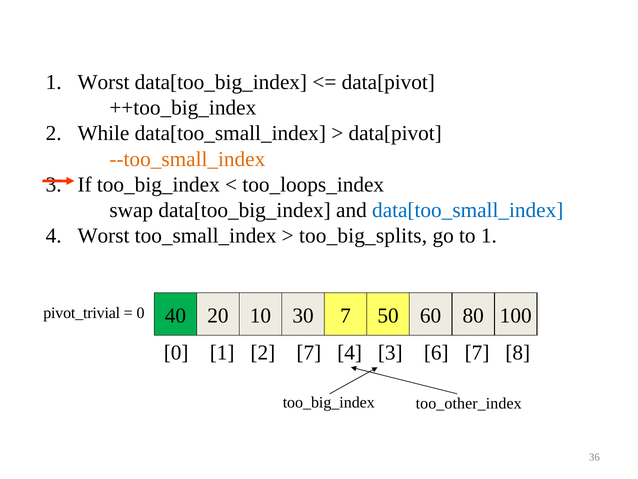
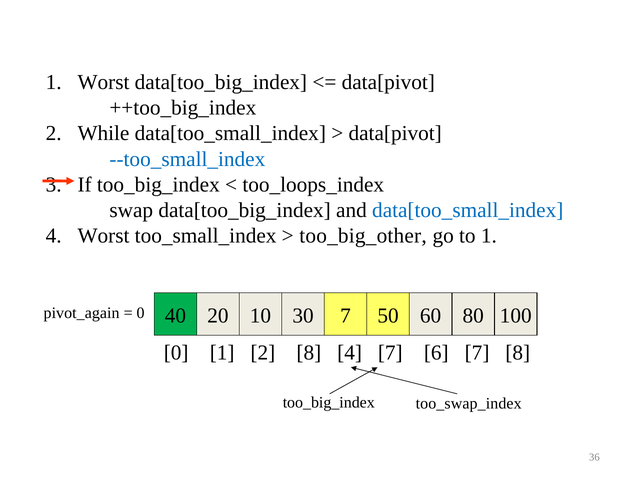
--too_small_index colour: orange -> blue (187, 159)
too_big_splits: too_big_splits -> too_big_other (363, 235)
pivot_trivial: pivot_trivial -> pivot_again (82, 313)
2 7: 7 -> 8 (309, 352)
4 3: 3 -> 7 (390, 352)
too_other_index: too_other_index -> too_swap_index (469, 403)
